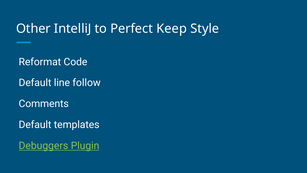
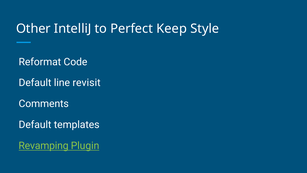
follow: follow -> revisit (87, 83)
Debuggers: Debuggers -> Revamping (44, 146)
